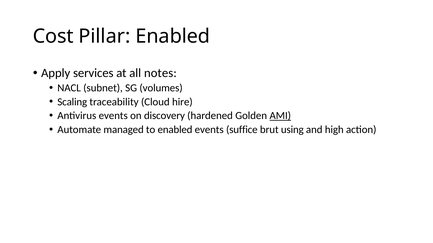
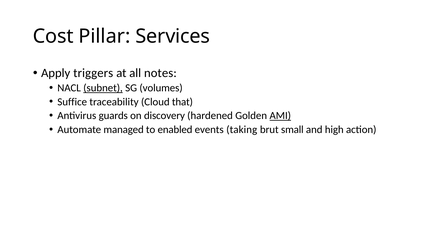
Pillar Enabled: Enabled -> Services (173, 36)
services: services -> triggers (93, 73)
subnet underline: none -> present (103, 88)
Scaling: Scaling -> Suffice (72, 102)
hire: hire -> that (182, 102)
Antivirus events: events -> guards (113, 116)
suffice: suffice -> taking (242, 130)
using: using -> small (292, 130)
